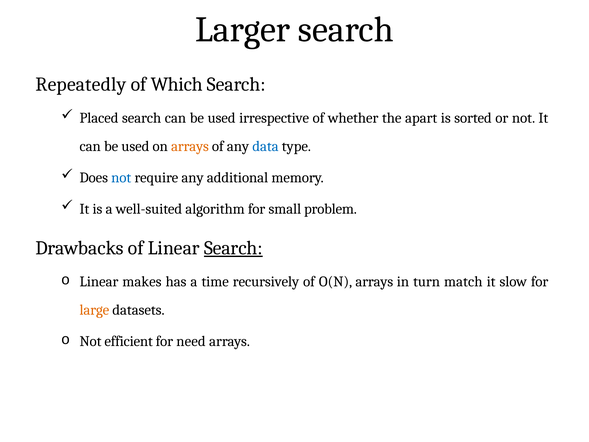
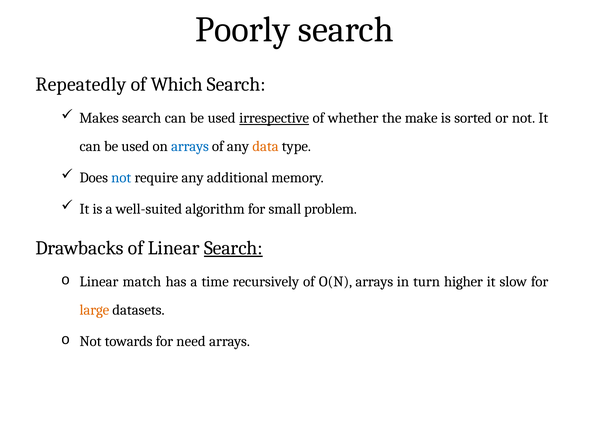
Larger: Larger -> Poorly (243, 30)
Placed: Placed -> Makes (99, 118)
irrespective underline: none -> present (274, 118)
apart: apart -> make (421, 118)
arrays colour: orange -> blue (190, 146)
data colour: blue -> orange (265, 146)
makes: makes -> match (142, 282)
match: match -> higher (463, 282)
efficient: efficient -> towards (129, 341)
